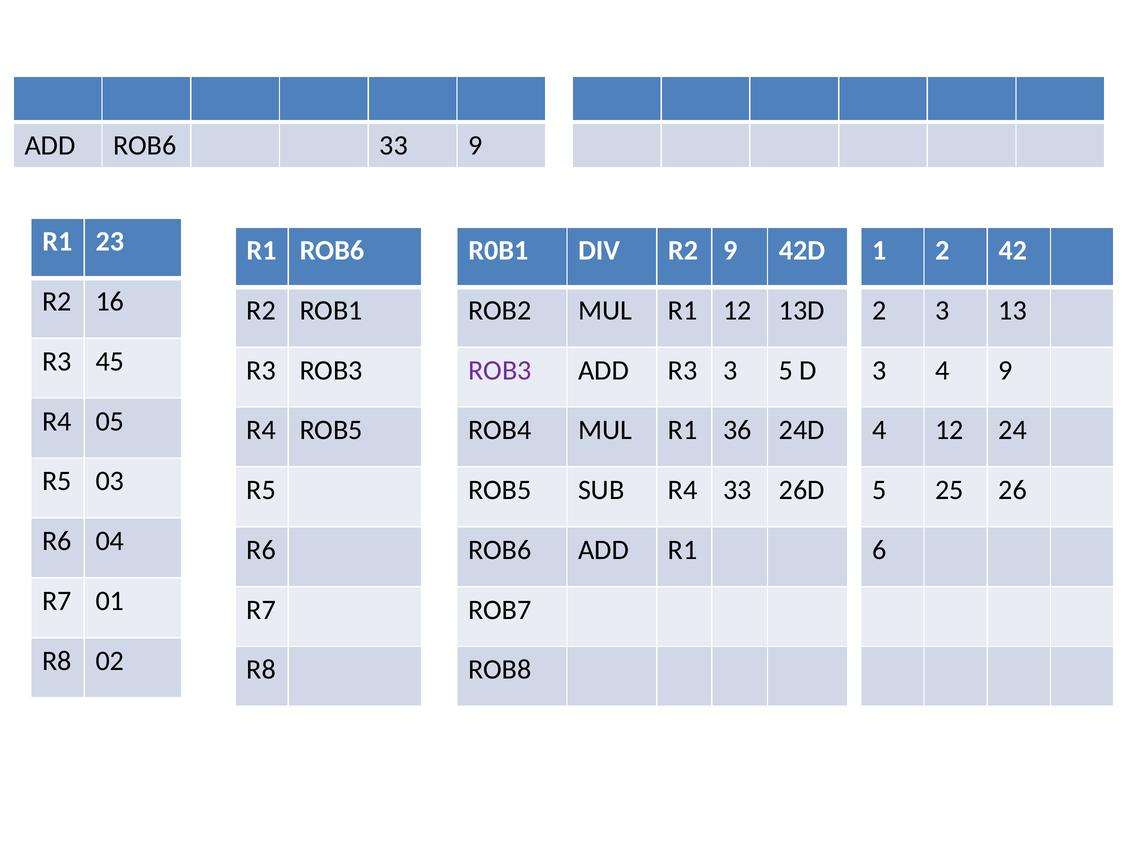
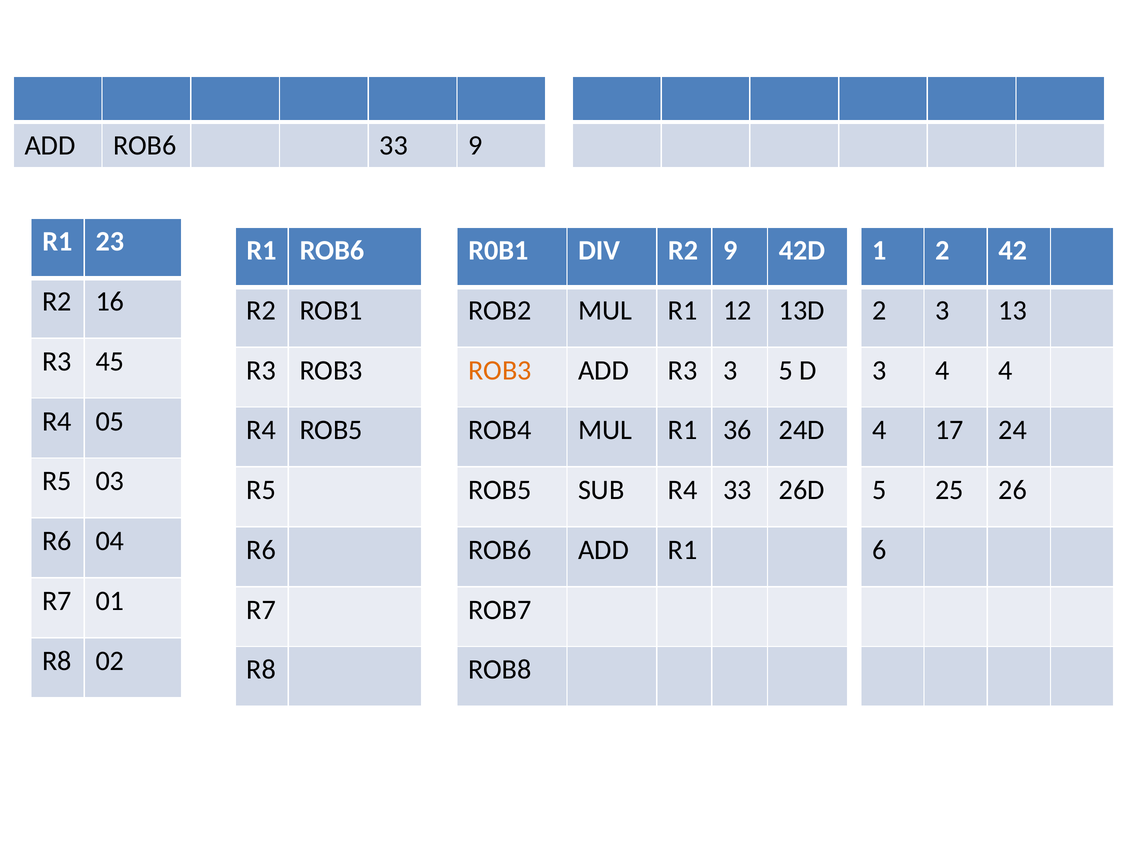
ROB3 colour: purple -> orange (500, 370)
3 4 9: 9 -> 4 (1006, 370)
4 12: 12 -> 17 (949, 430)
